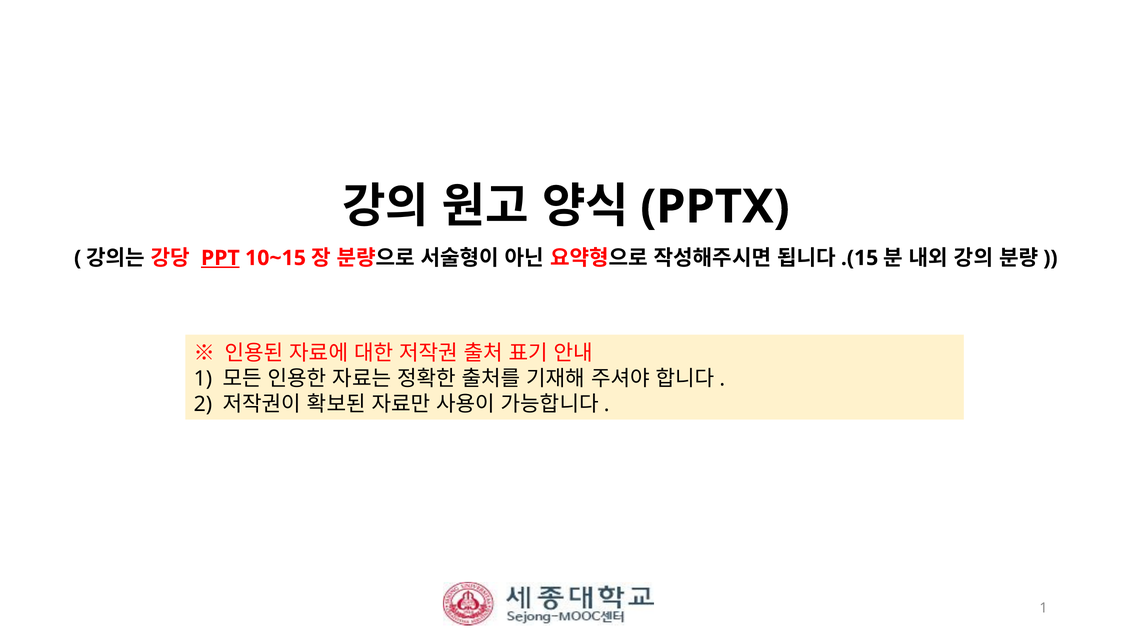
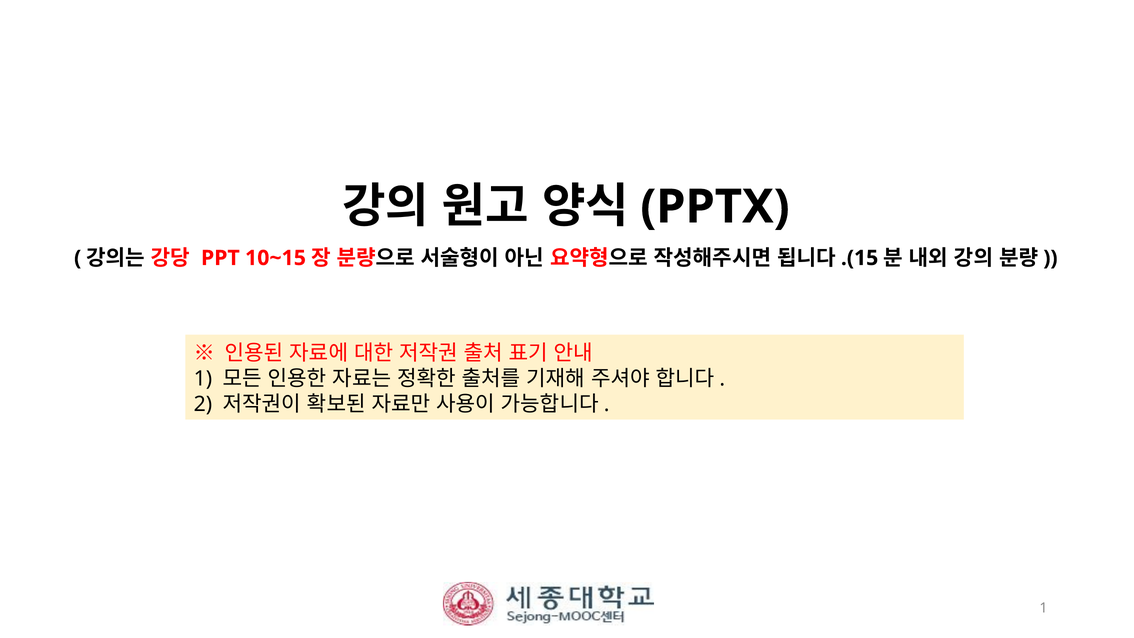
PPT underline: present -> none (220, 258)
